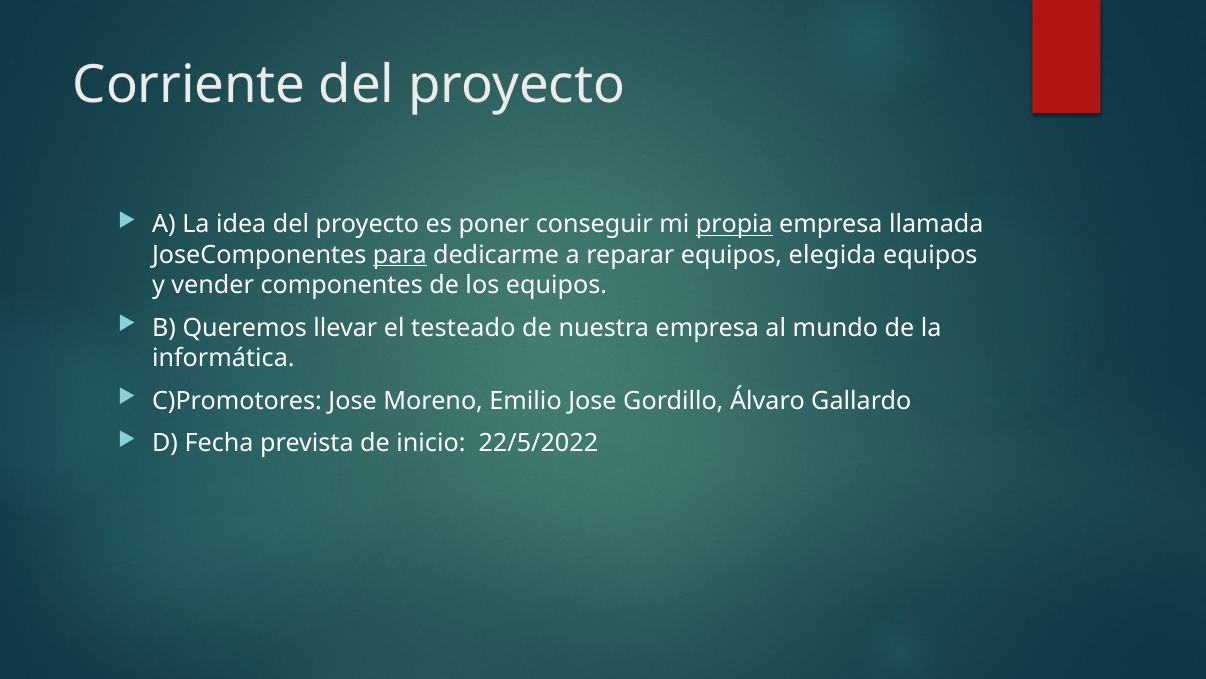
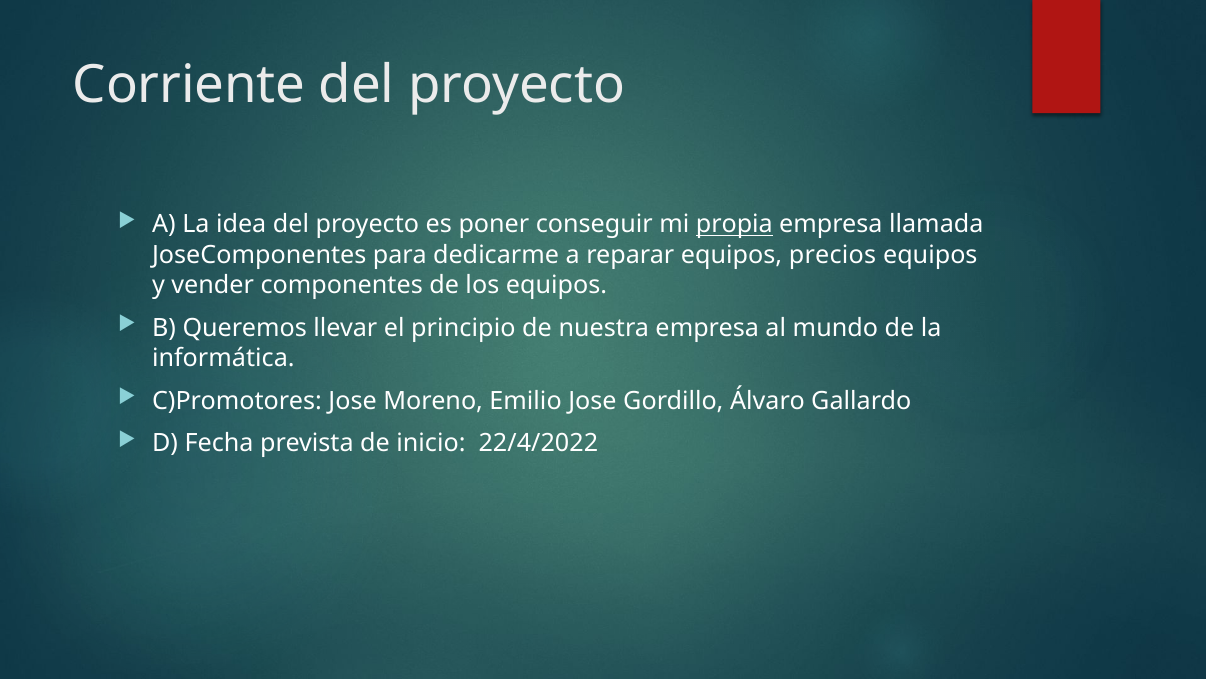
para underline: present -> none (400, 255)
elegida: elegida -> precios (833, 255)
testeado: testeado -> principio (463, 328)
22/5/2022: 22/5/2022 -> 22/4/2022 (538, 443)
